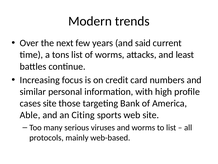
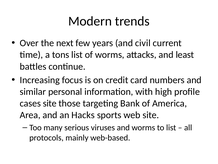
said: said -> civil (143, 43)
Able: Able -> Area (30, 115)
Citing: Citing -> Hacks (83, 115)
